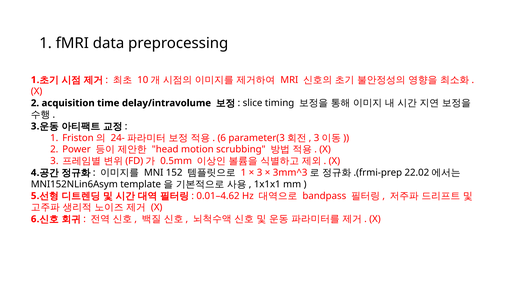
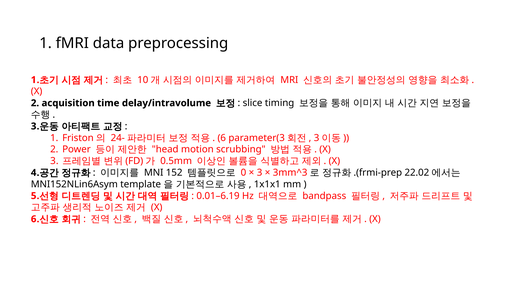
1: 1 -> 0 (243, 172)
0.01–4.62: 0.01–4.62 -> 0.01–6.19 (218, 196)
